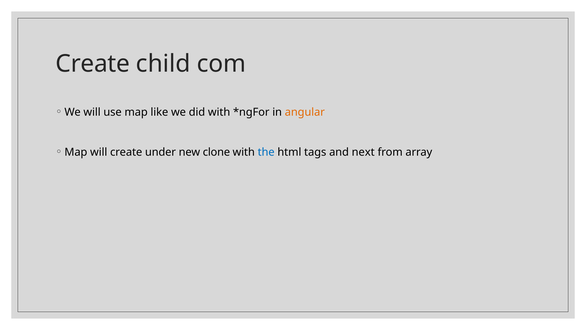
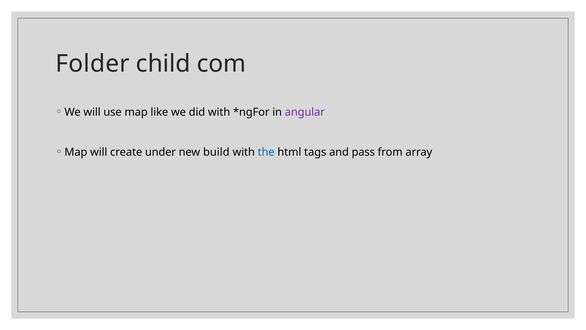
Create: Create -> Folder (93, 64)
angular colour: orange -> purple (305, 112)
clone: clone -> build (216, 152)
next: next -> pass (363, 152)
